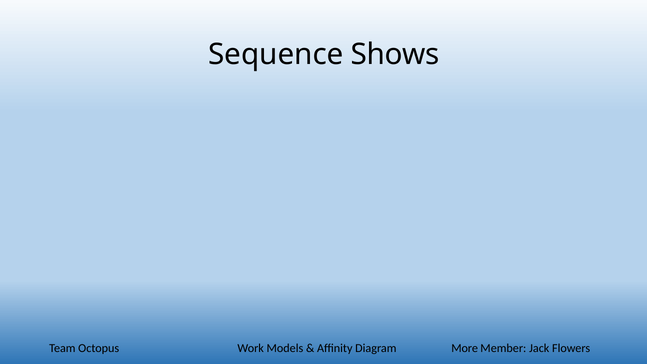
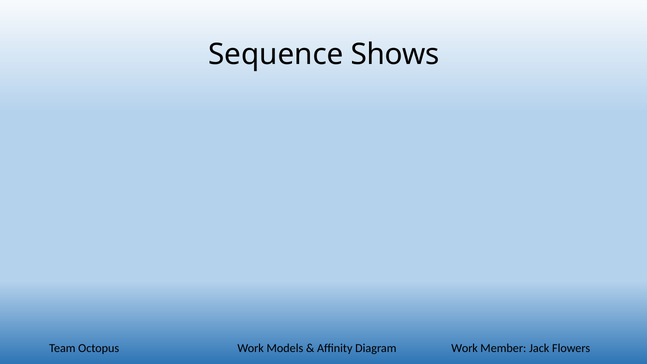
Diagram More: More -> Work (465, 348)
